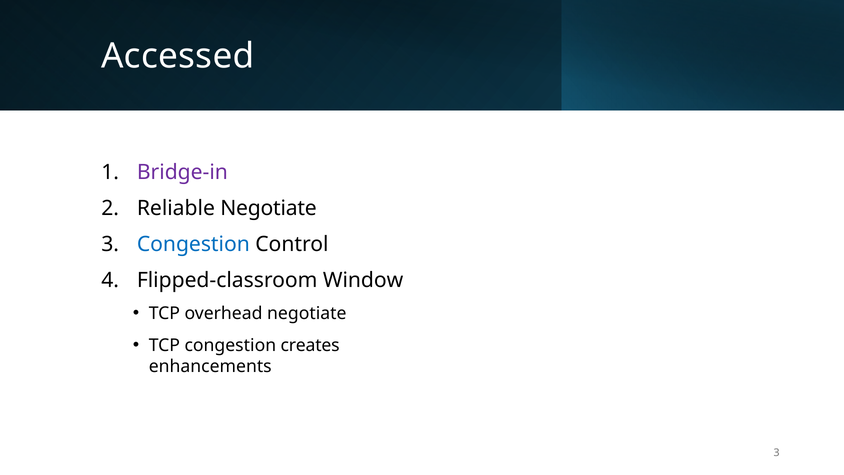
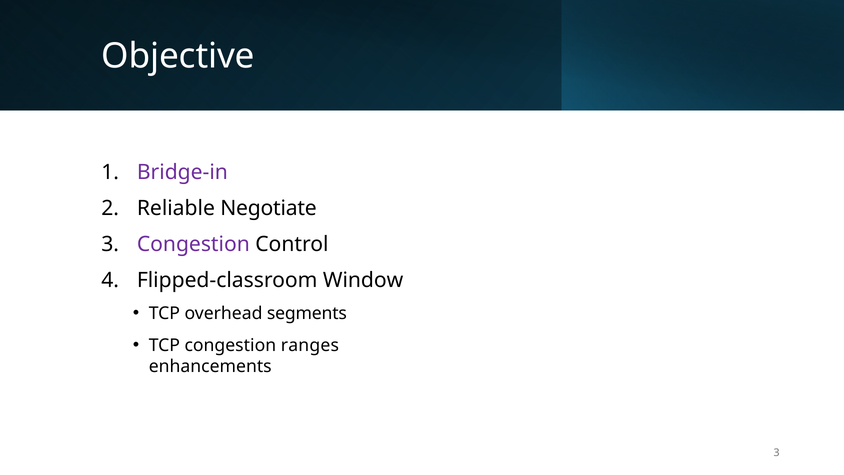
Accessed: Accessed -> Objective (178, 56)
Congestion colour: blue -> purple (193, 244)
overhead negotiate: negotiate -> segments (307, 313)
creates: creates -> ranges (310, 345)
